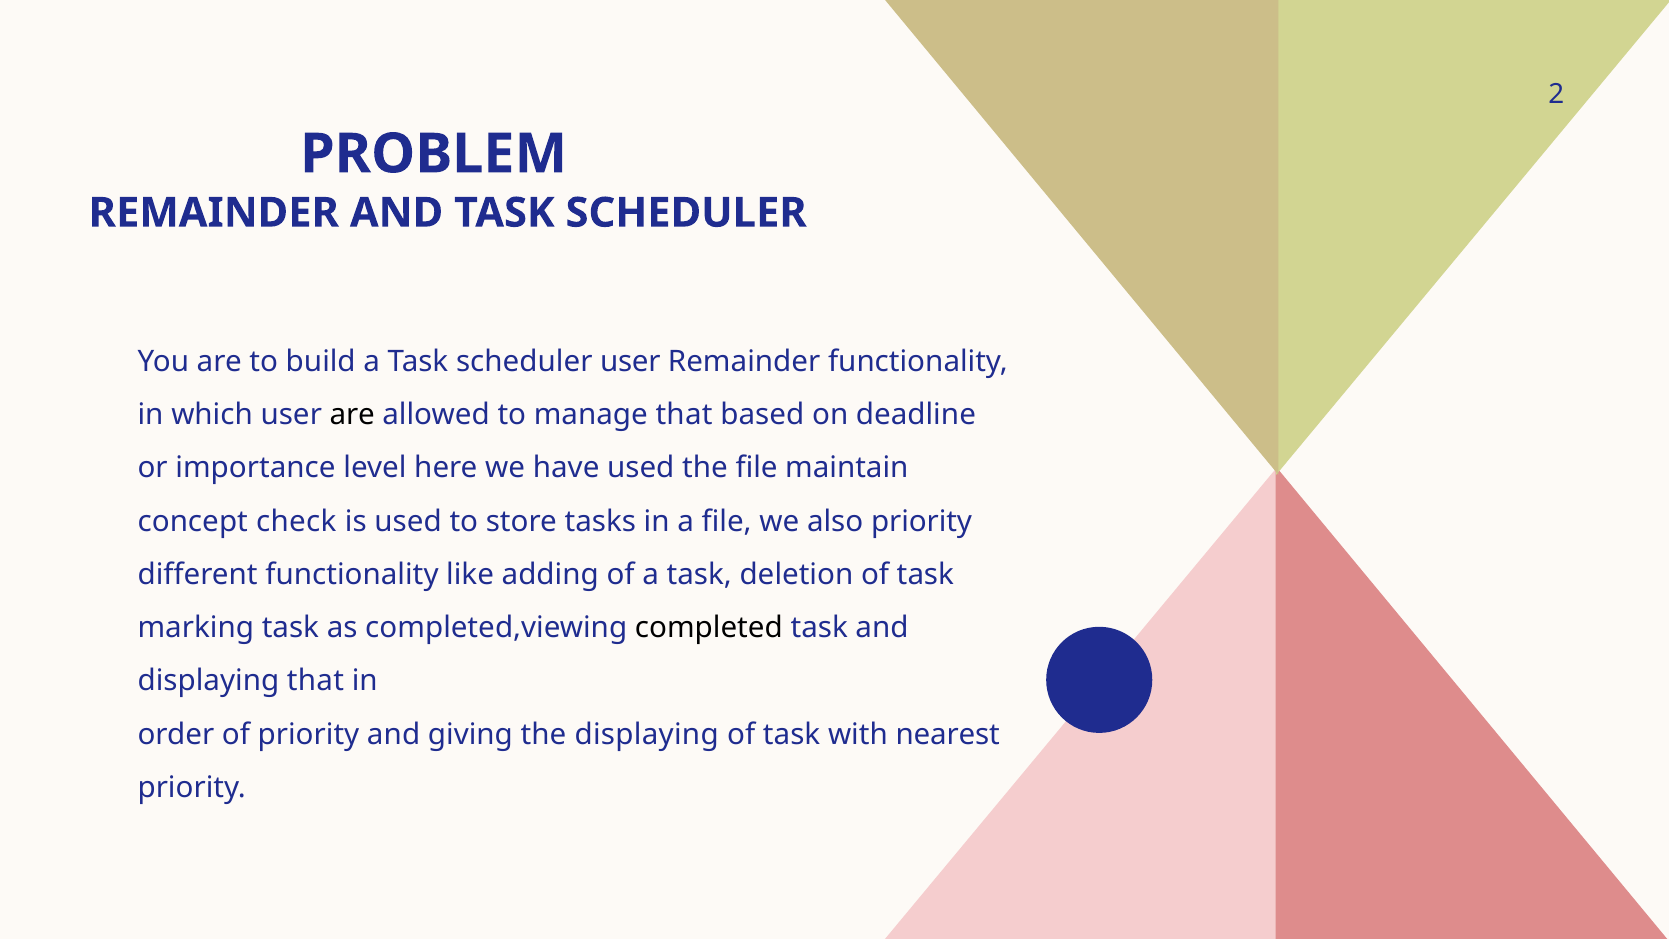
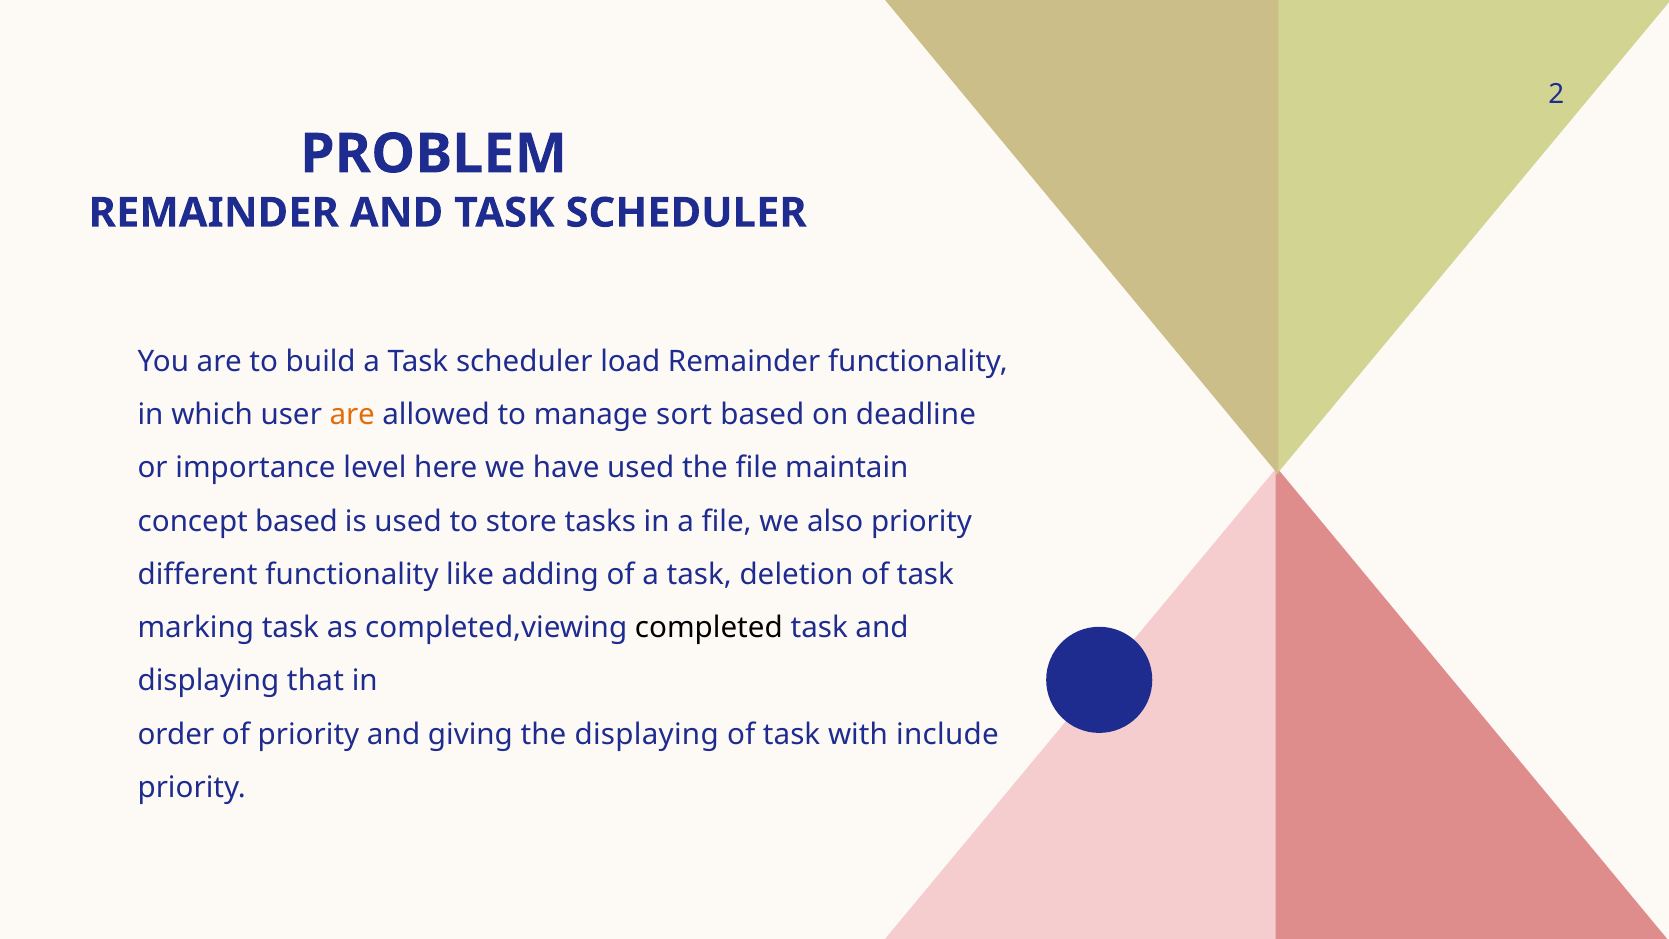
scheduler user: user -> load (630, 362)
are colour: black -> orange (352, 415)
manage that: that -> sort (684, 415)
concept check: check -> based (297, 521)
nearest: nearest -> include (947, 734)
